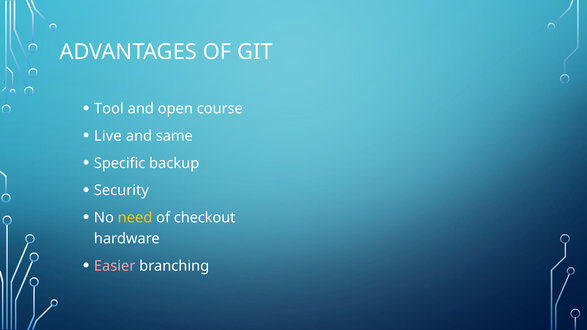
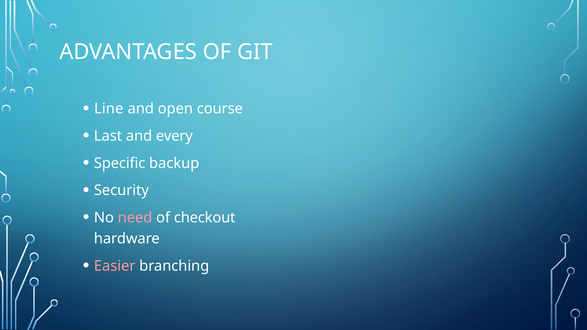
Tool: Tool -> Line (109, 109)
Live: Live -> Last (108, 136)
same: same -> every (174, 136)
need colour: yellow -> pink (135, 218)
